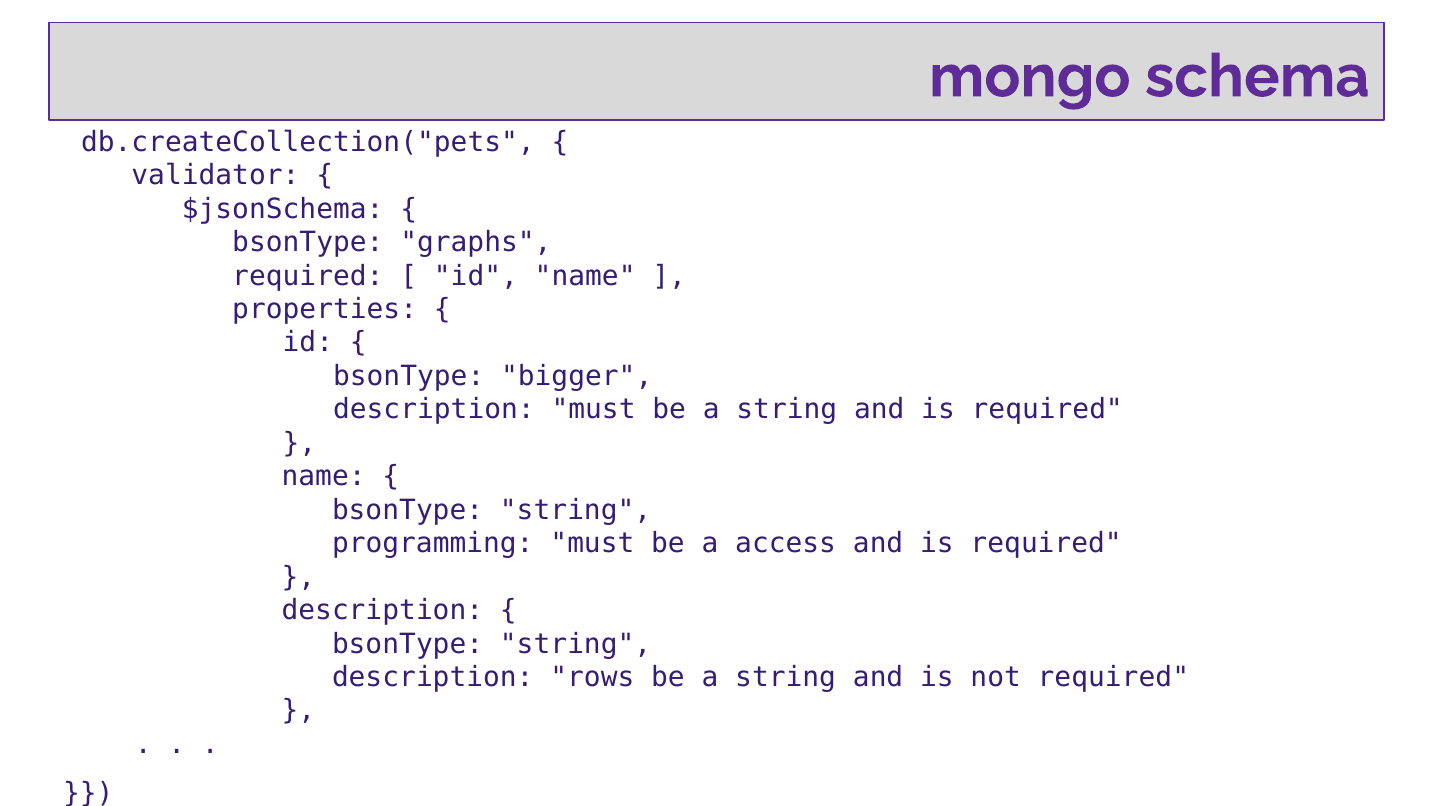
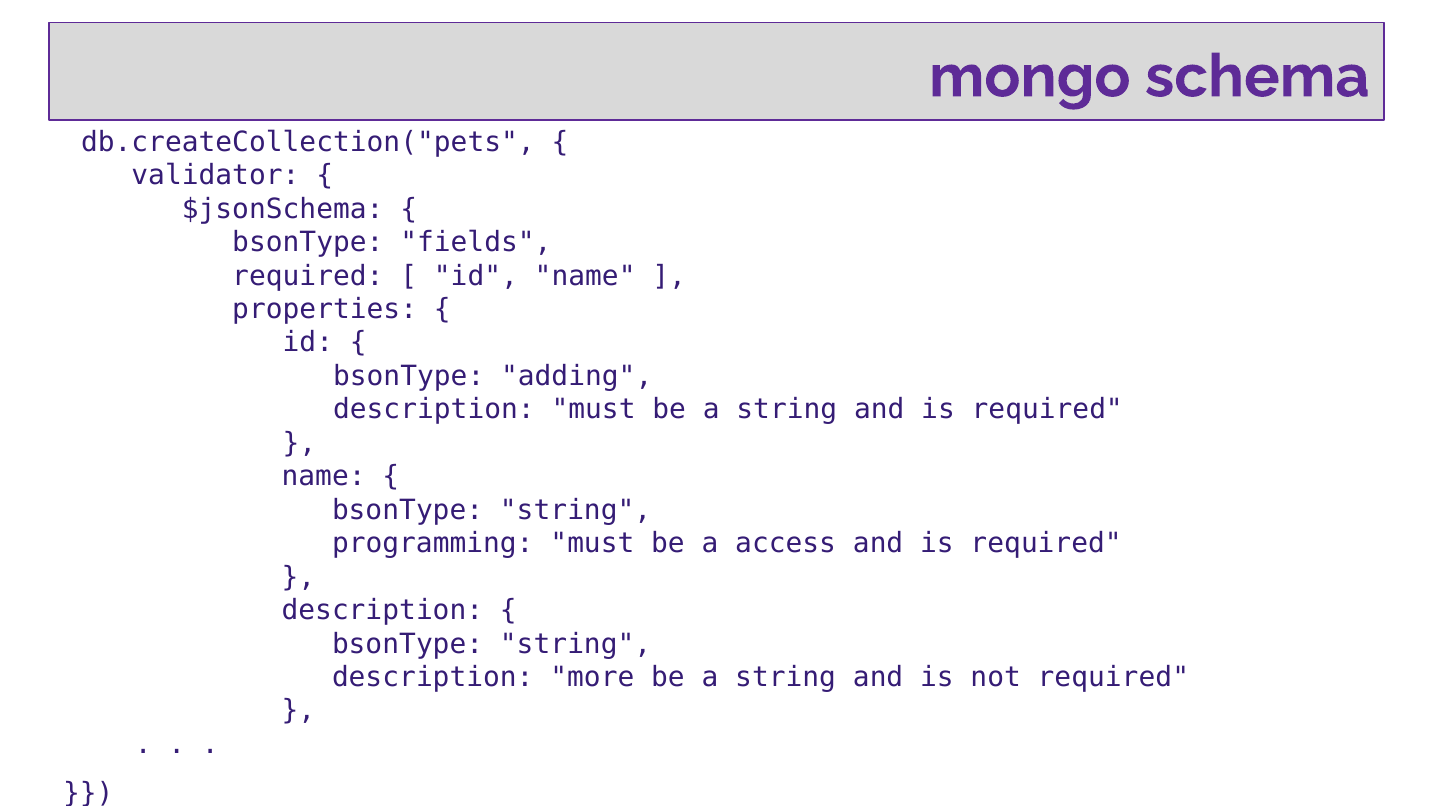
graphs: graphs -> fields (476, 242)
bigger: bigger -> adding (577, 376)
rows: rows -> more (592, 677)
